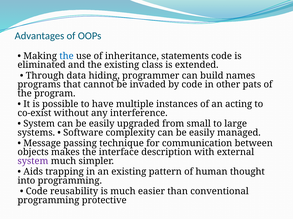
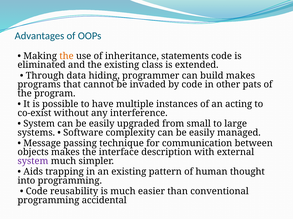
the colour: blue -> orange (66, 56)
build names: names -> makes (240, 76)
protective: protective -> accidental (104, 201)
